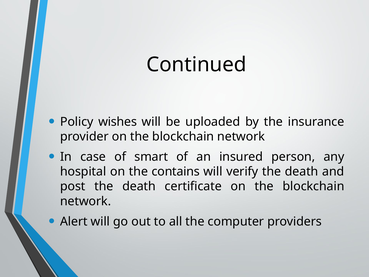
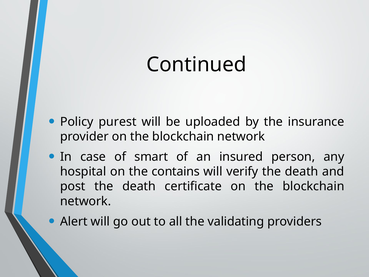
wishes: wishes -> purest (118, 122)
computer: computer -> validating (236, 221)
